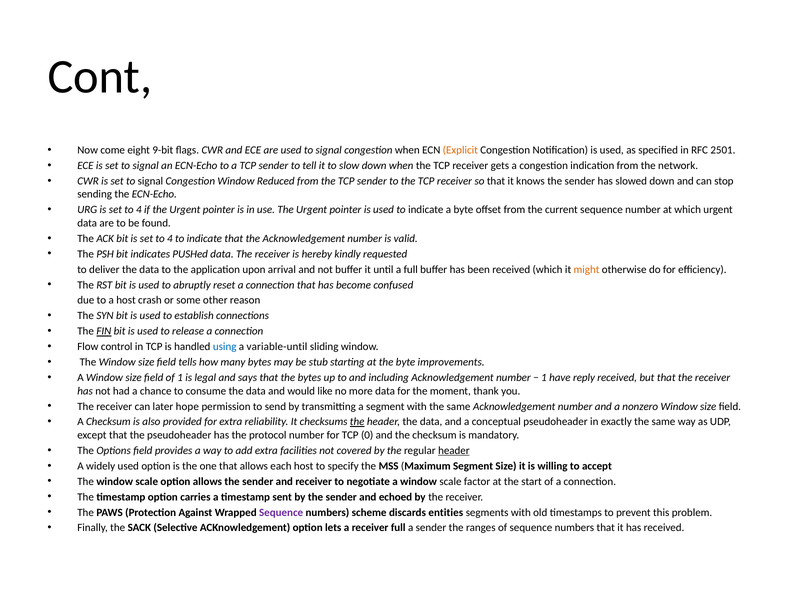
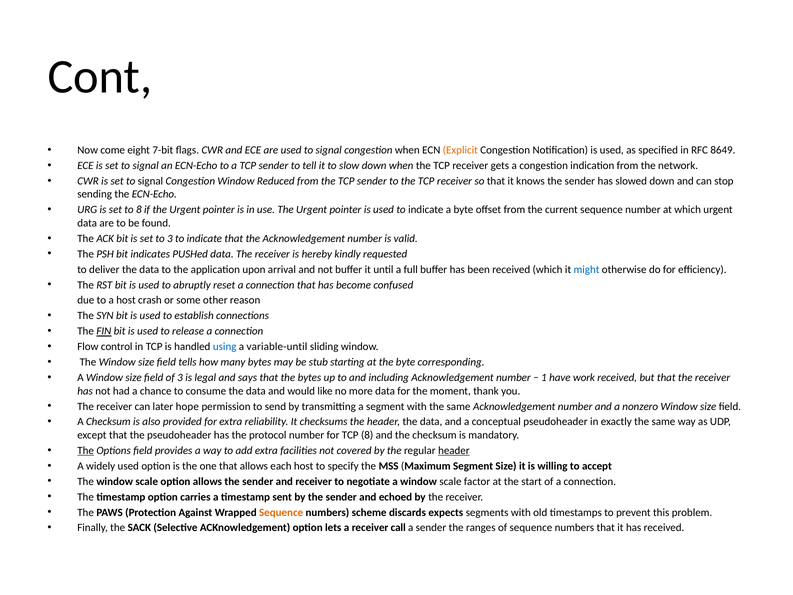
9-bit: 9-bit -> 7-bit (163, 150)
2501: 2501 -> 8649 (723, 150)
4: 4 -> 8 (139, 210)
4: 4 -> 3 (170, 238)
might colour: orange -> blue (587, 269)
improvements: improvements -> corresponding (451, 362)
of 1: 1 -> 3 (180, 378)
reply: reply -> work (584, 378)
the underline: present -> none (357, 422)
TCP 0: 0 -> 8 (367, 435)
The underline: none -> present (86, 450)
Sequence colour: purple -> orange (281, 512)
entities: entities -> expects (446, 512)
receiver full: full -> call (398, 528)
